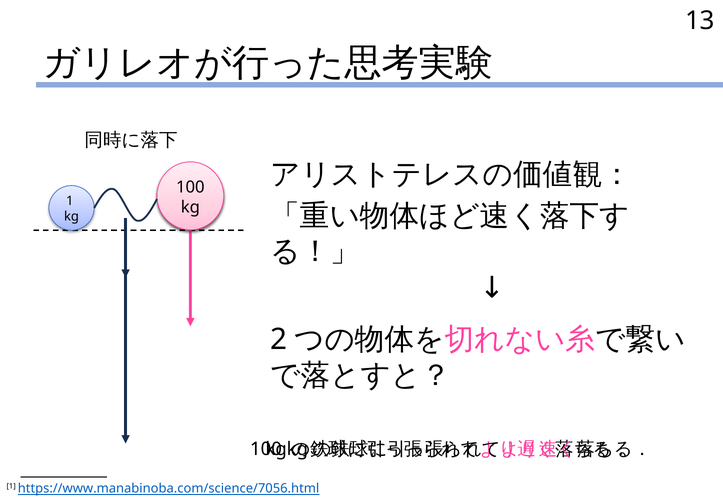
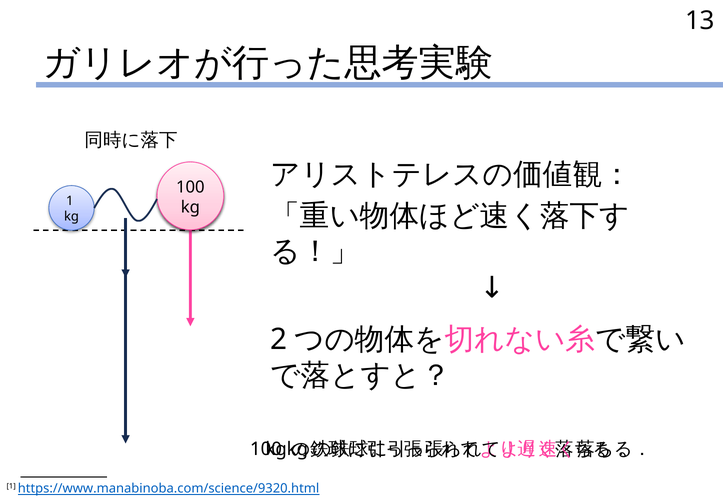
https://www.manabinoba.com/science/7056.html: https://www.manabinoba.com/science/7056.html -> https://www.manabinoba.com/science/9320.html (169, 488)
